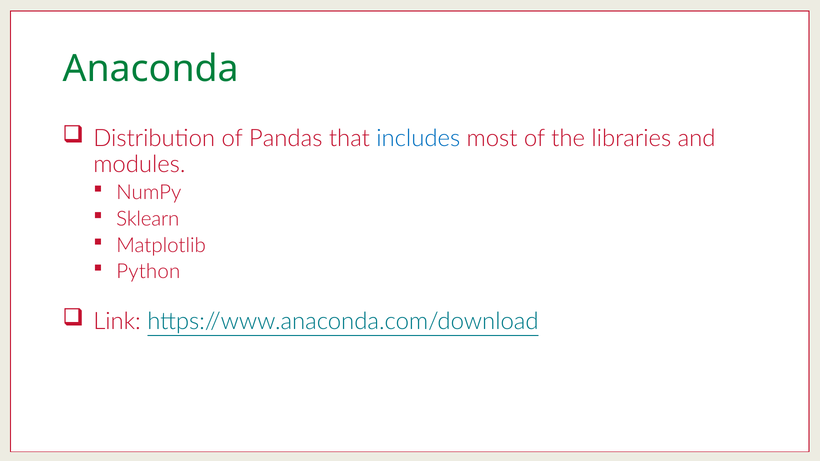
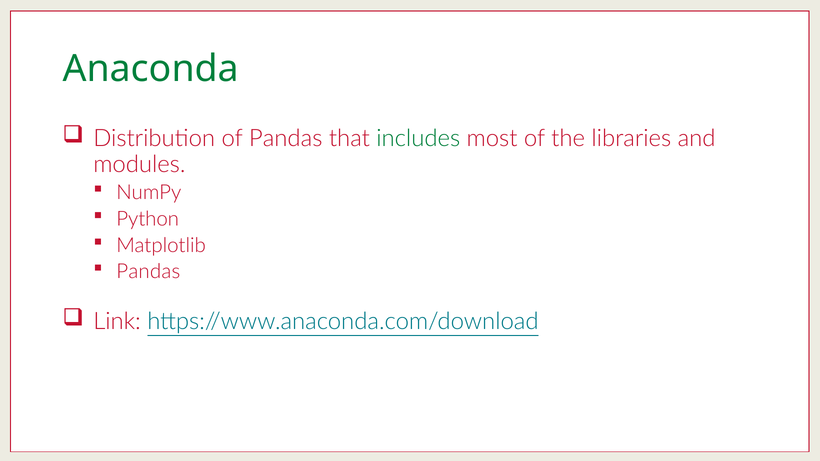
includes colour: blue -> green (418, 139)
Sklearn: Sklearn -> Python (148, 219)
Python: Python -> Pandas (148, 272)
